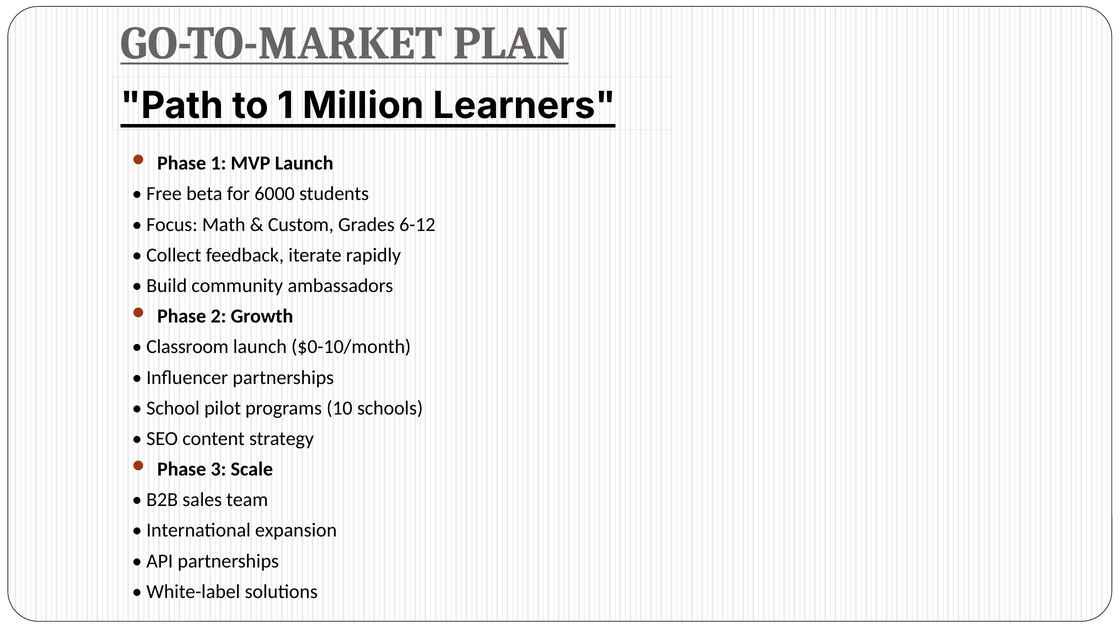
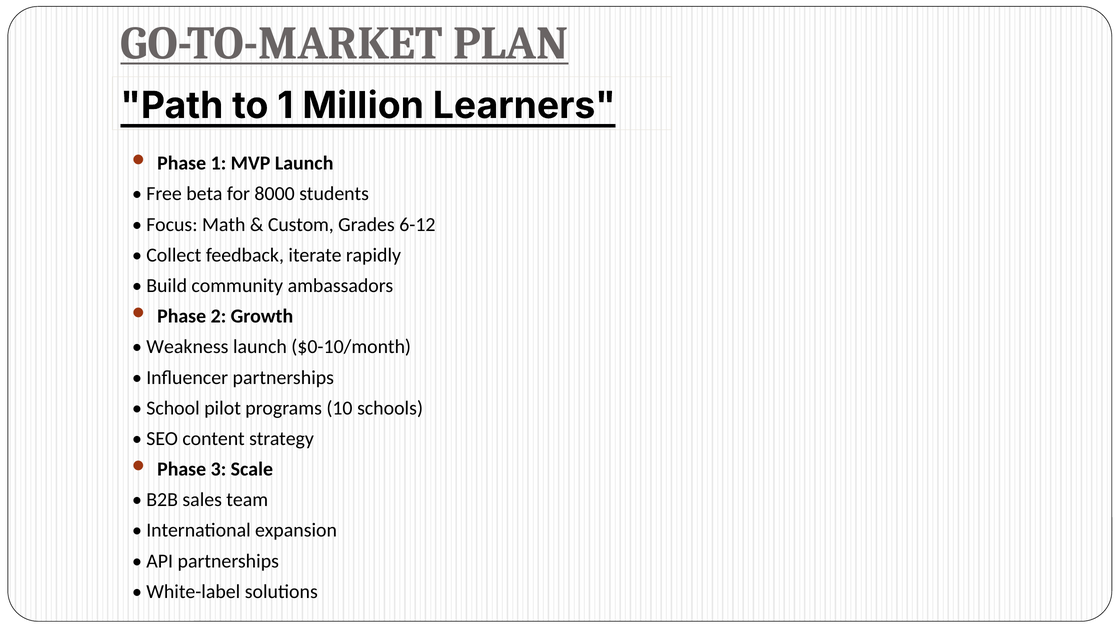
6000: 6000 -> 8000 (275, 194)
Classroom: Classroom -> Weakness (187, 347)
